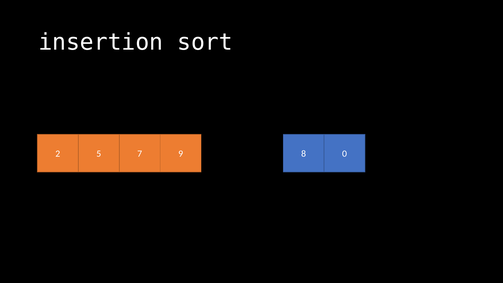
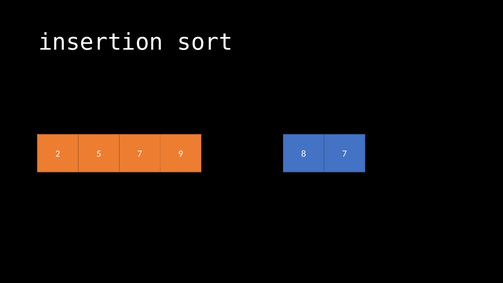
8 0: 0 -> 7 (345, 154)
